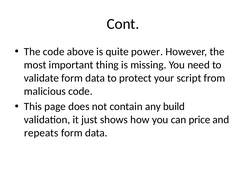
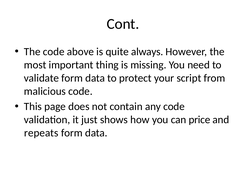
power: power -> always (147, 52)
any build: build -> code (174, 106)
